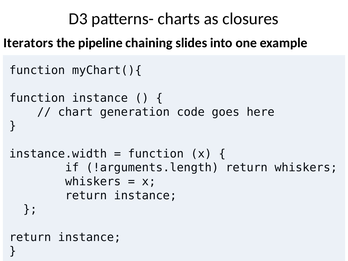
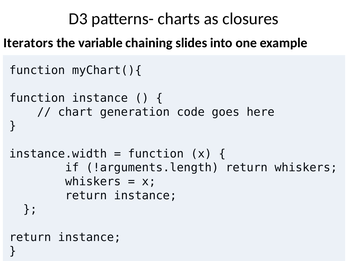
pipeline: pipeline -> variable (100, 43)
